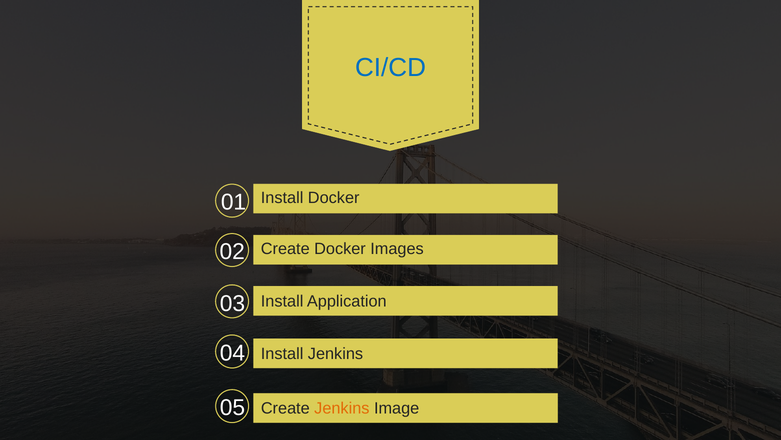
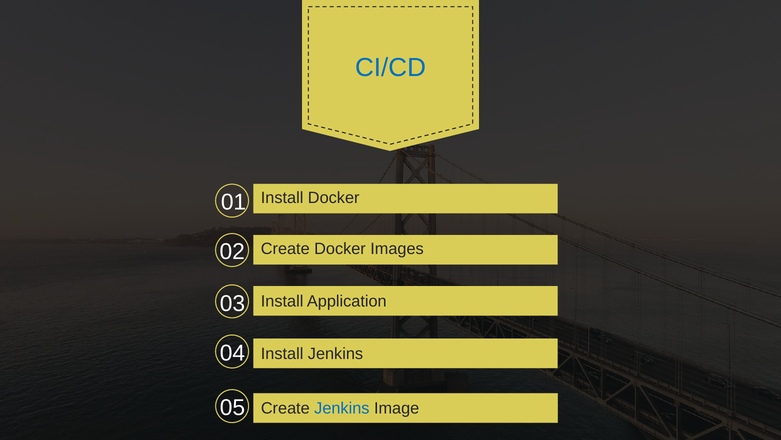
Jenkins colour: orange -> blue (342, 408)
